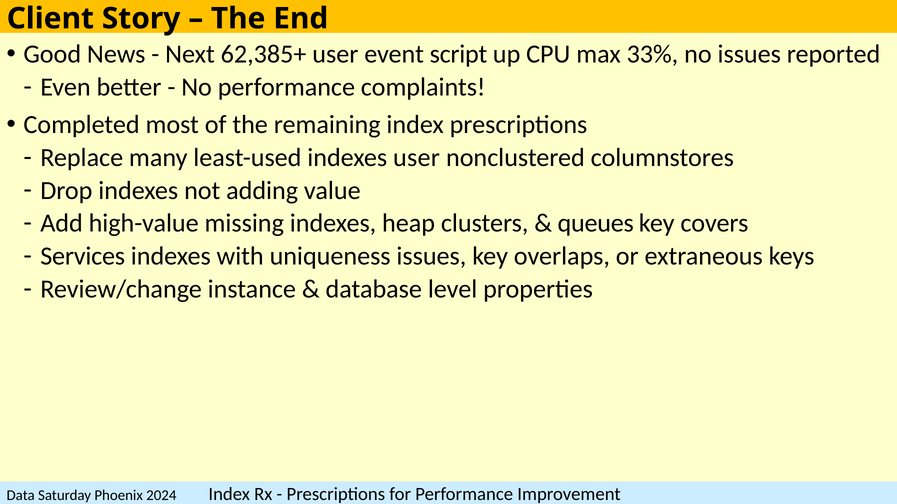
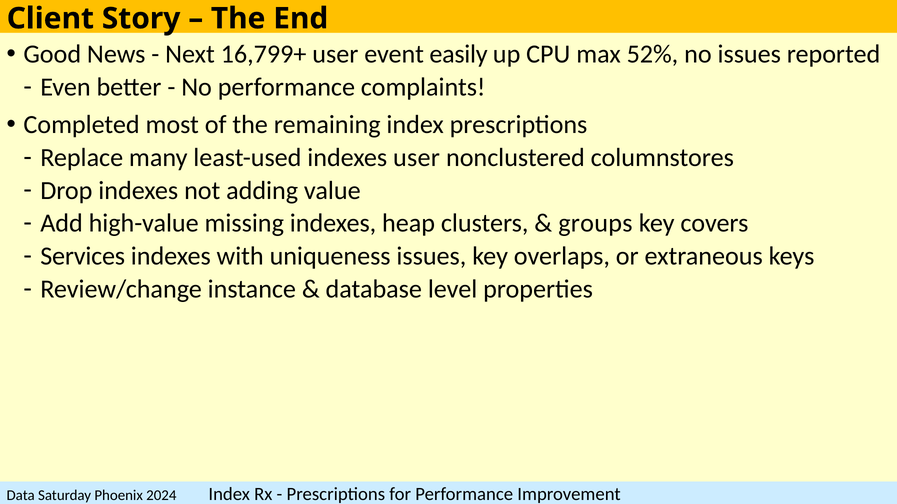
62,385+: 62,385+ -> 16,799+ (264, 54)
script: script -> easily (459, 54)
33%: 33% -> 52% (652, 54)
queues: queues -> groups (595, 224)
